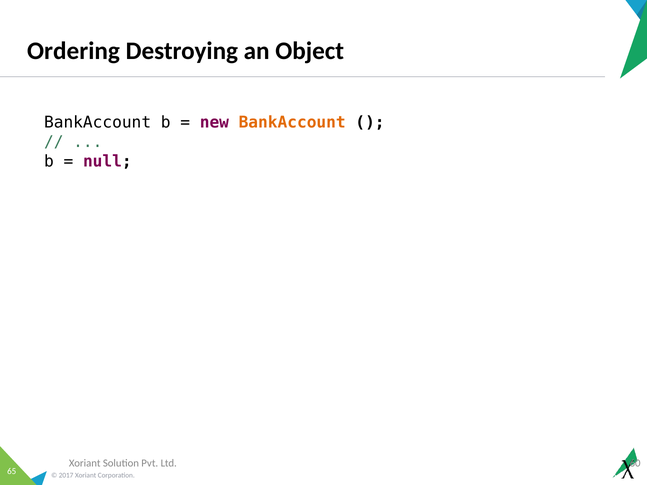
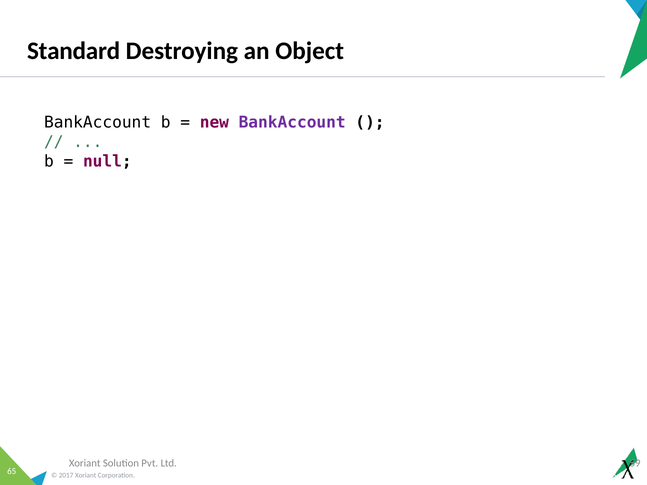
Ordering: Ordering -> Standard (74, 51)
BankAccount colour: orange -> purple (292, 122)
60: 60 -> 59 (635, 463)
